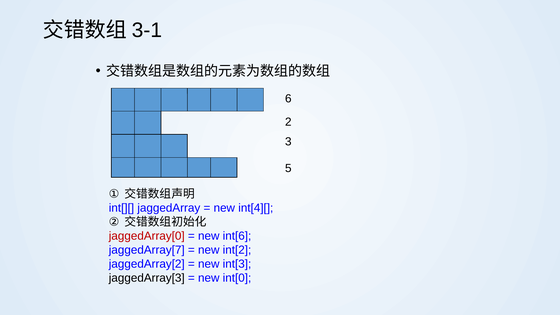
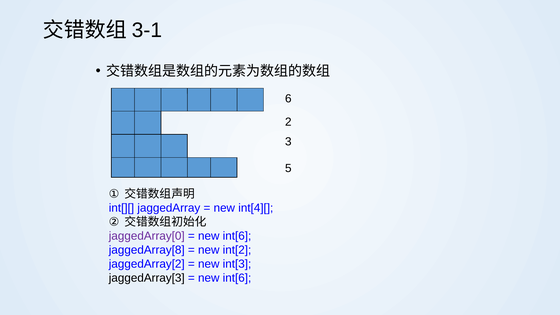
jaggedArray[0 colour: red -> purple (147, 236)
jaggedArray[7: jaggedArray[7 -> jaggedArray[8 (147, 250)
int[0: int[0 -> int[6 (237, 278)
